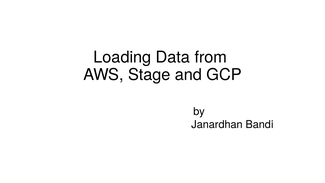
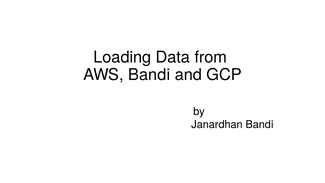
AWS Stage: Stage -> Bandi (149, 75)
